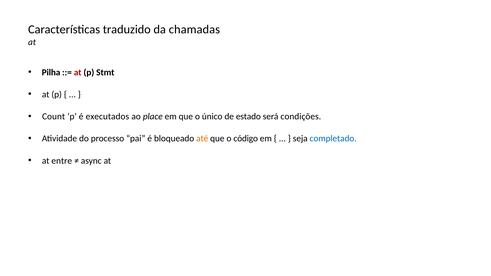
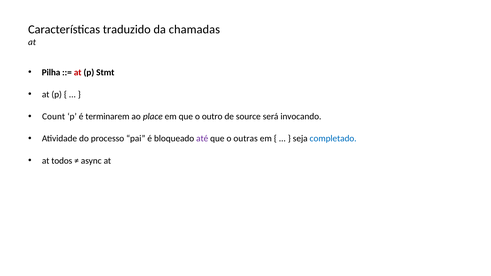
executados: executados -> terminarem (107, 117)
único: único -> outro (212, 117)
estado: estado -> source (248, 117)
condições: condições -> invocando (301, 117)
até colour: orange -> purple (202, 139)
código: código -> outras (246, 139)
entre: entre -> todos (62, 161)
